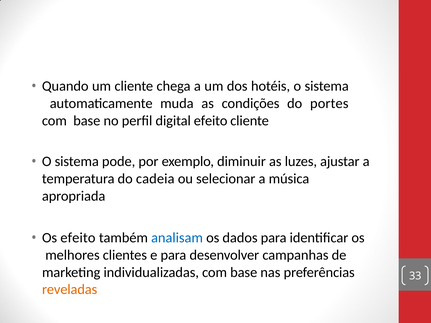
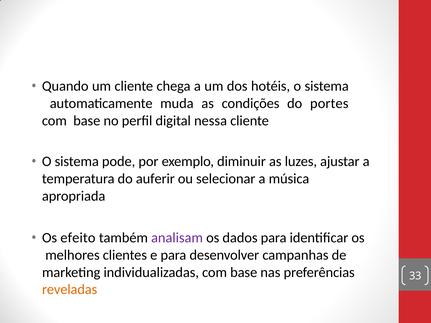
digital efeito: efeito -> nessa (211, 121)
cadeia: cadeia -> auferir (155, 179)
analisam colour: blue -> purple (177, 238)
